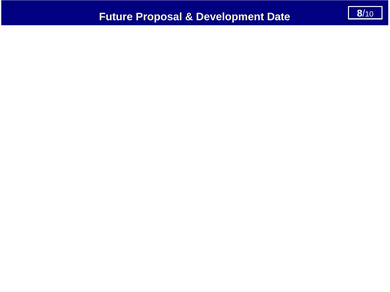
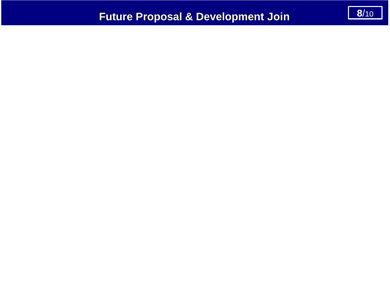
Date: Date -> Join (278, 17)
